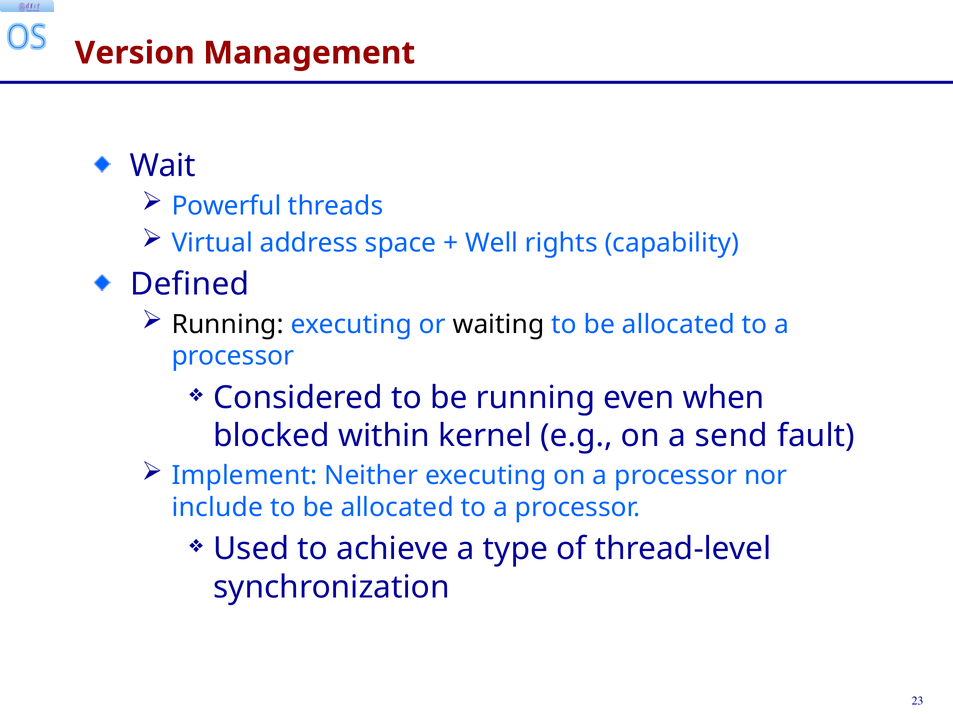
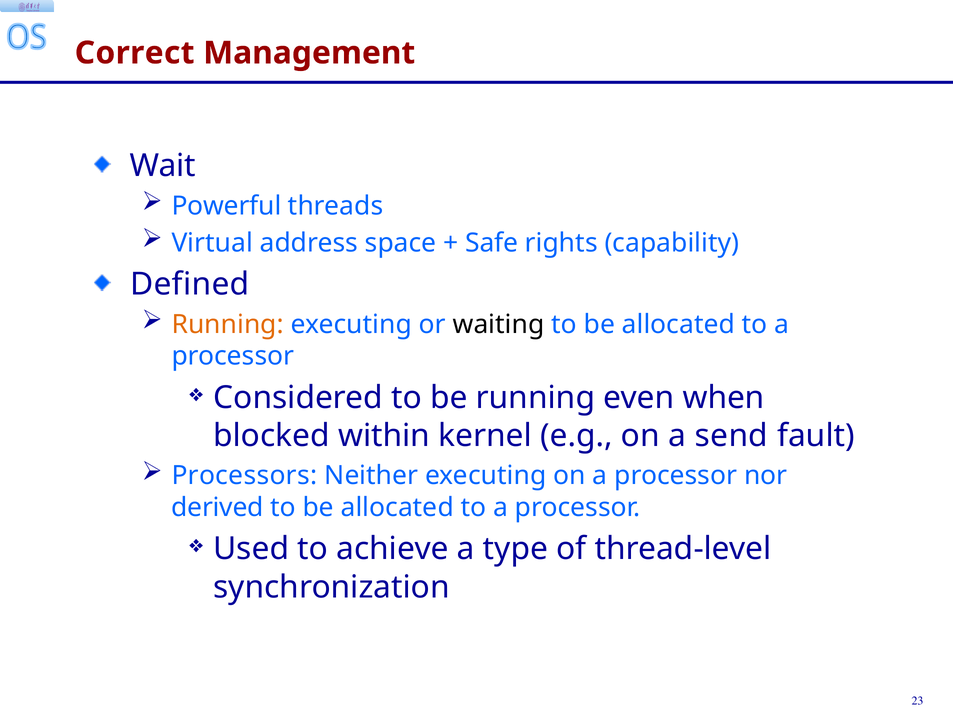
Version: Version -> Correct (135, 53)
Well: Well -> Safe (492, 243)
Running colour: black -> orange (228, 325)
Implement: Implement -> Processors (244, 476)
include: include -> derived (218, 508)
